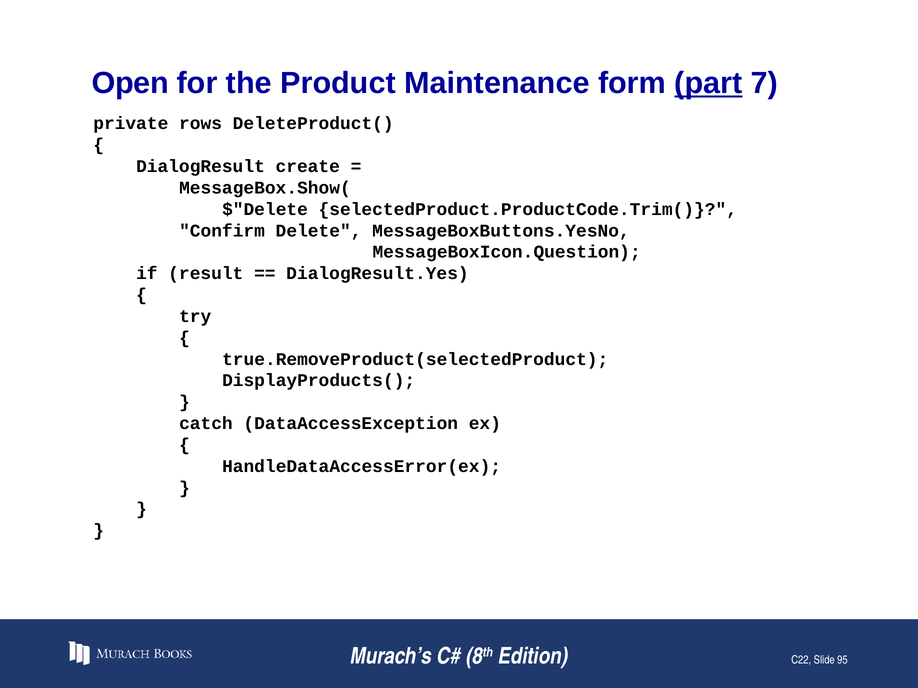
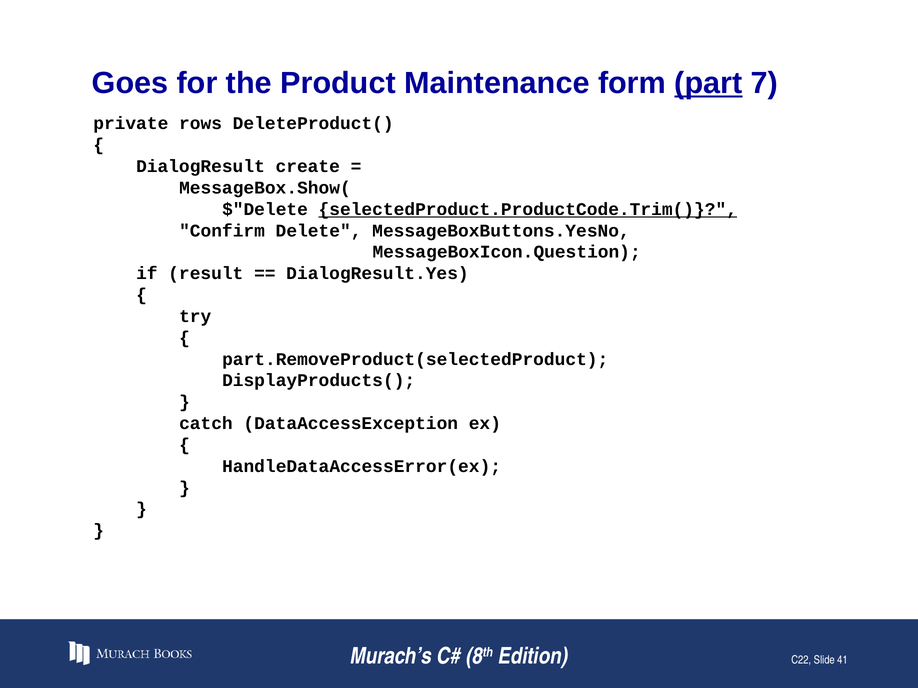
Open: Open -> Goes (130, 83)
selectedProduct.ProductCode.Trim( underline: none -> present (528, 209)
true.RemoveProduct(selectedProduct: true.RemoveProduct(selectedProduct -> part.RemoveProduct(selectedProduct (415, 359)
95: 95 -> 41 (842, 661)
